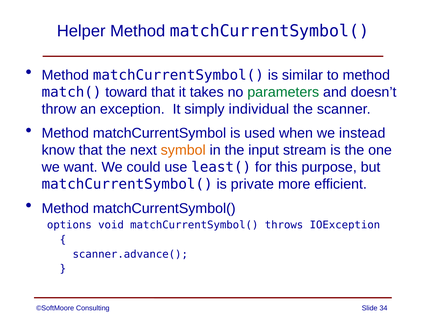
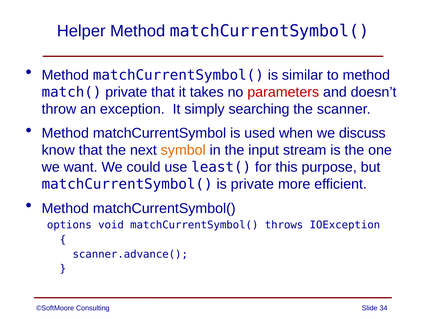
match( toward: toward -> private (126, 92)
parameters colour: green -> red (283, 92)
individual: individual -> searching (259, 109)
instead: instead -> discuss (362, 133)
